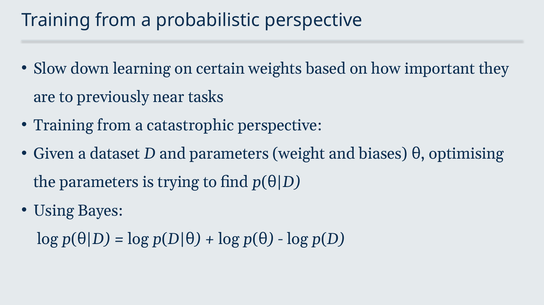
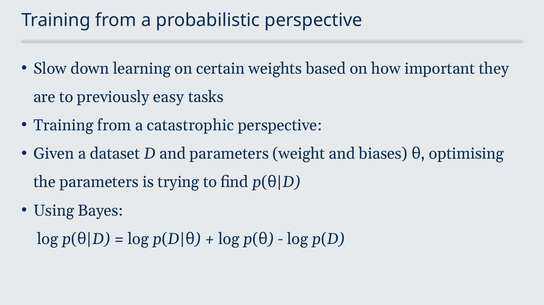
near: near -> easy (169, 97)
